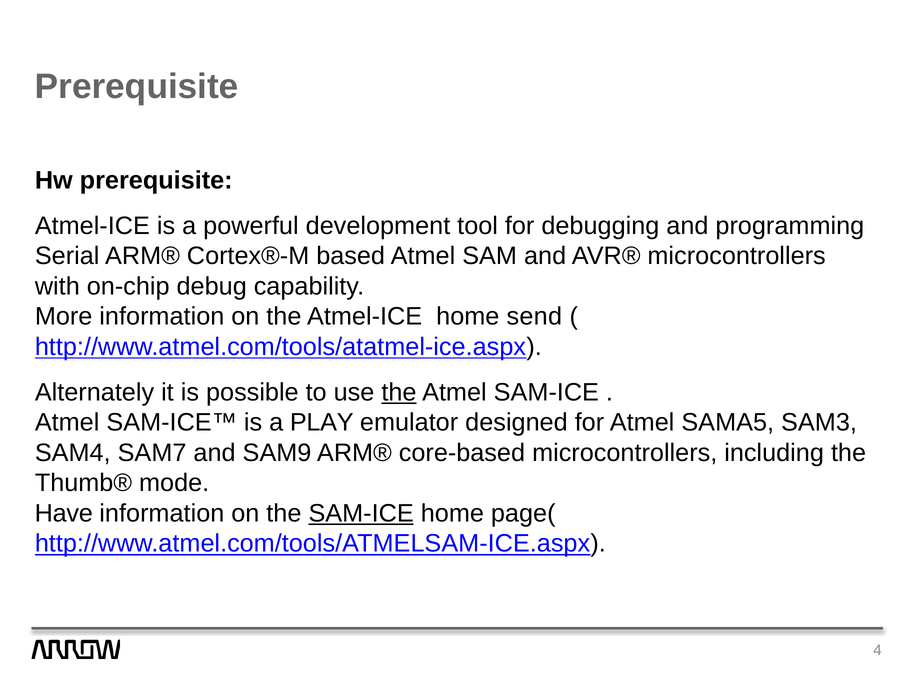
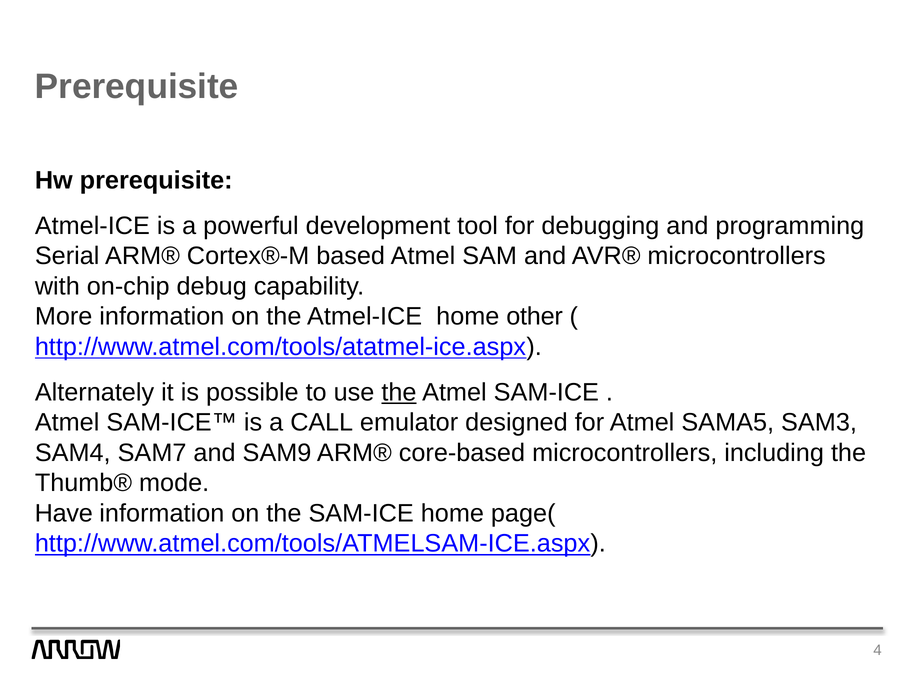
send: send -> other (535, 317)
PLAY: PLAY -> CALL (322, 423)
SAM-ICE underline: present -> none (361, 513)
